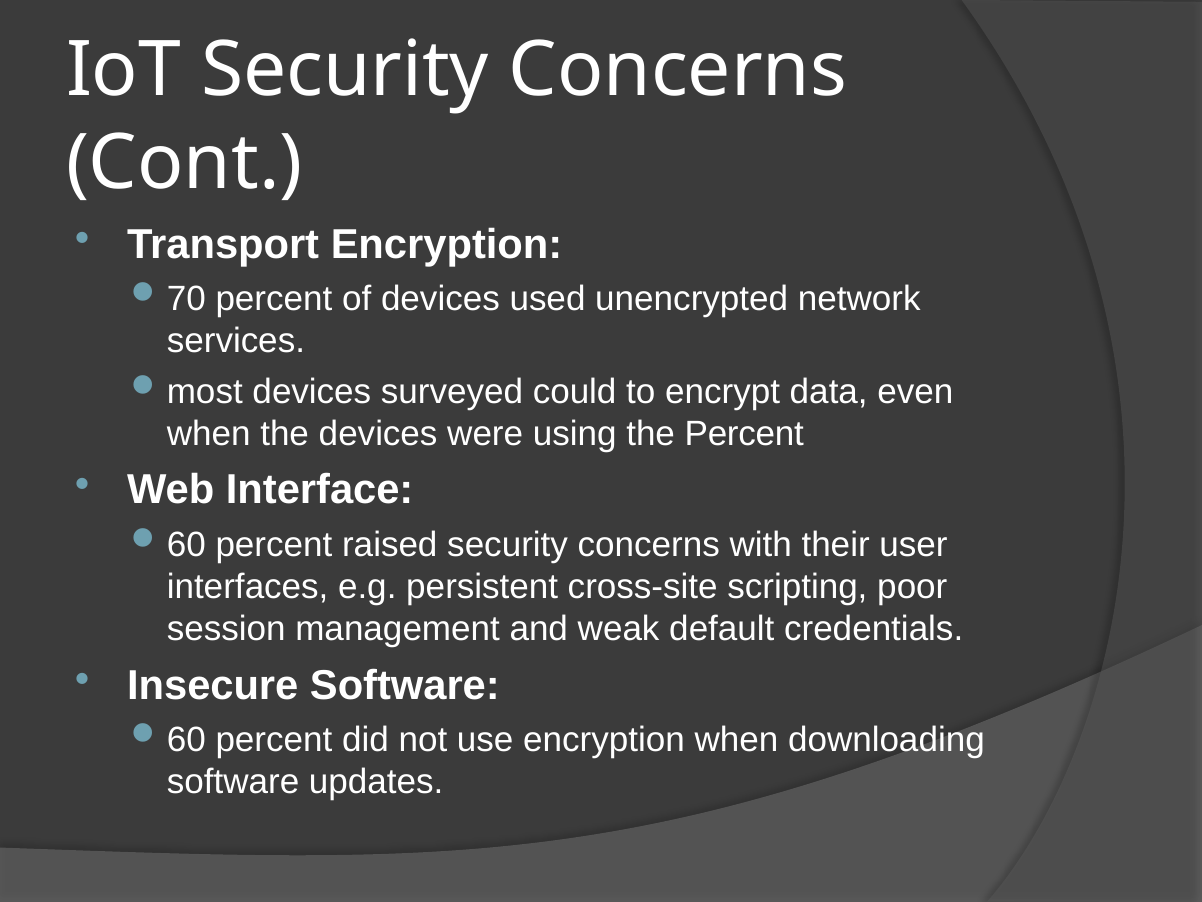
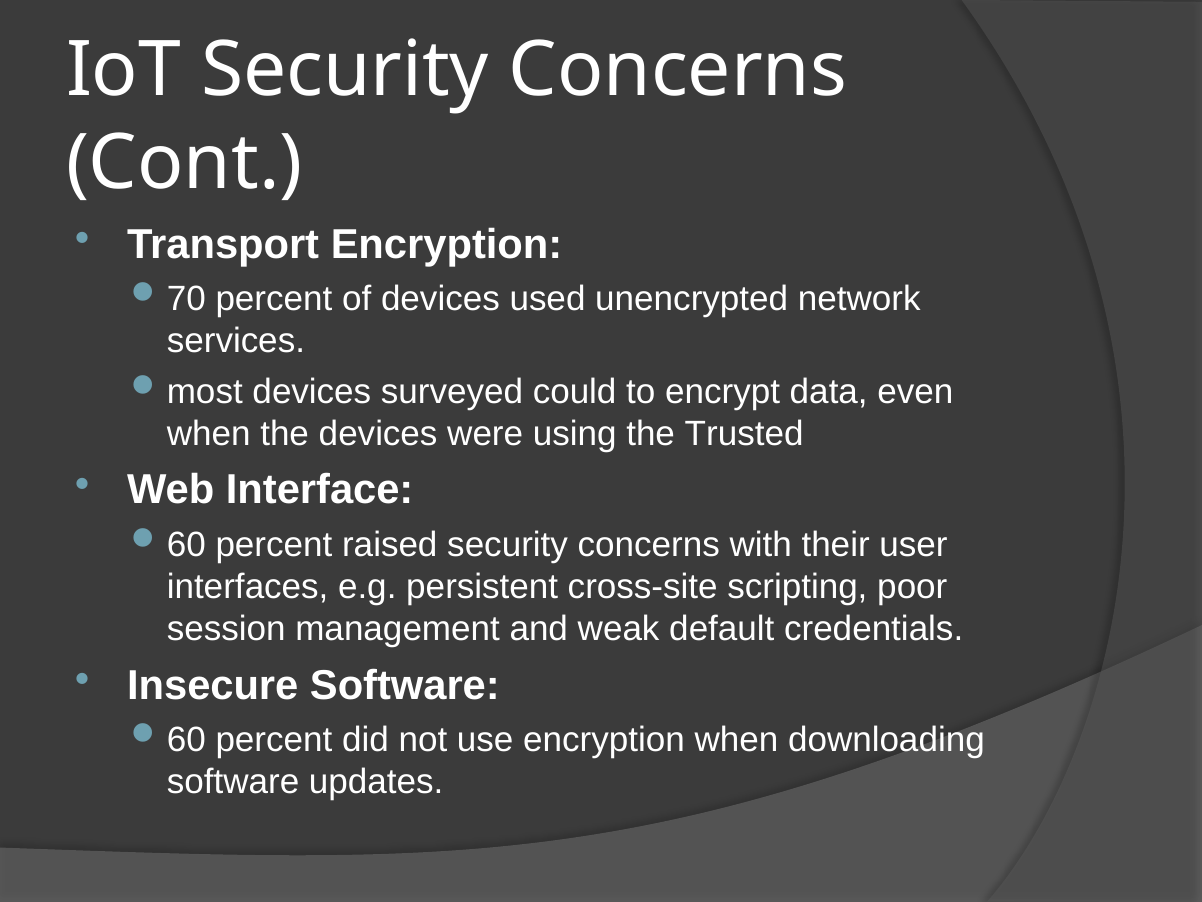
the Percent: Percent -> Trusted (744, 433)
